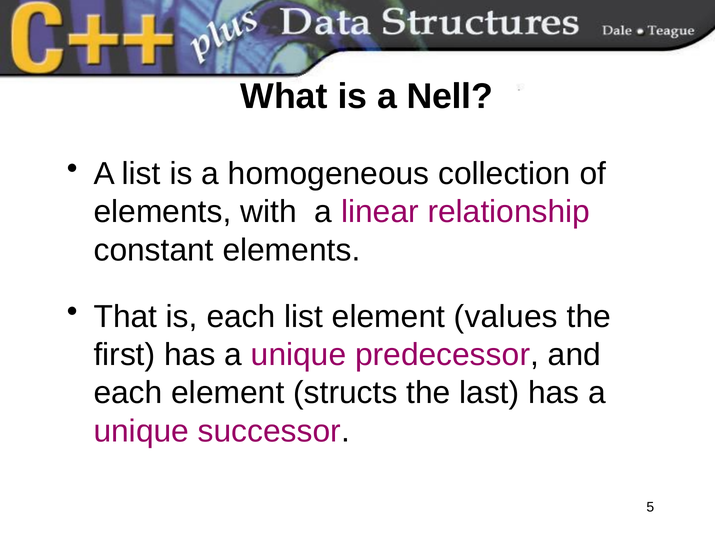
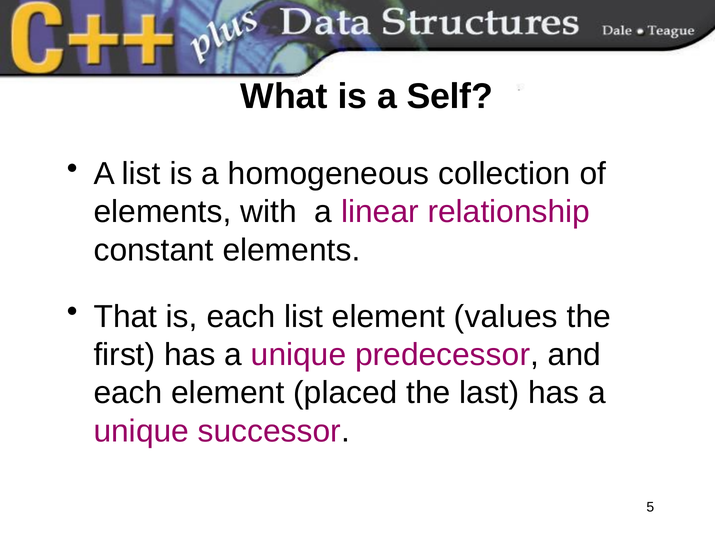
Nell: Nell -> Self (450, 97)
structs: structs -> placed (345, 393)
